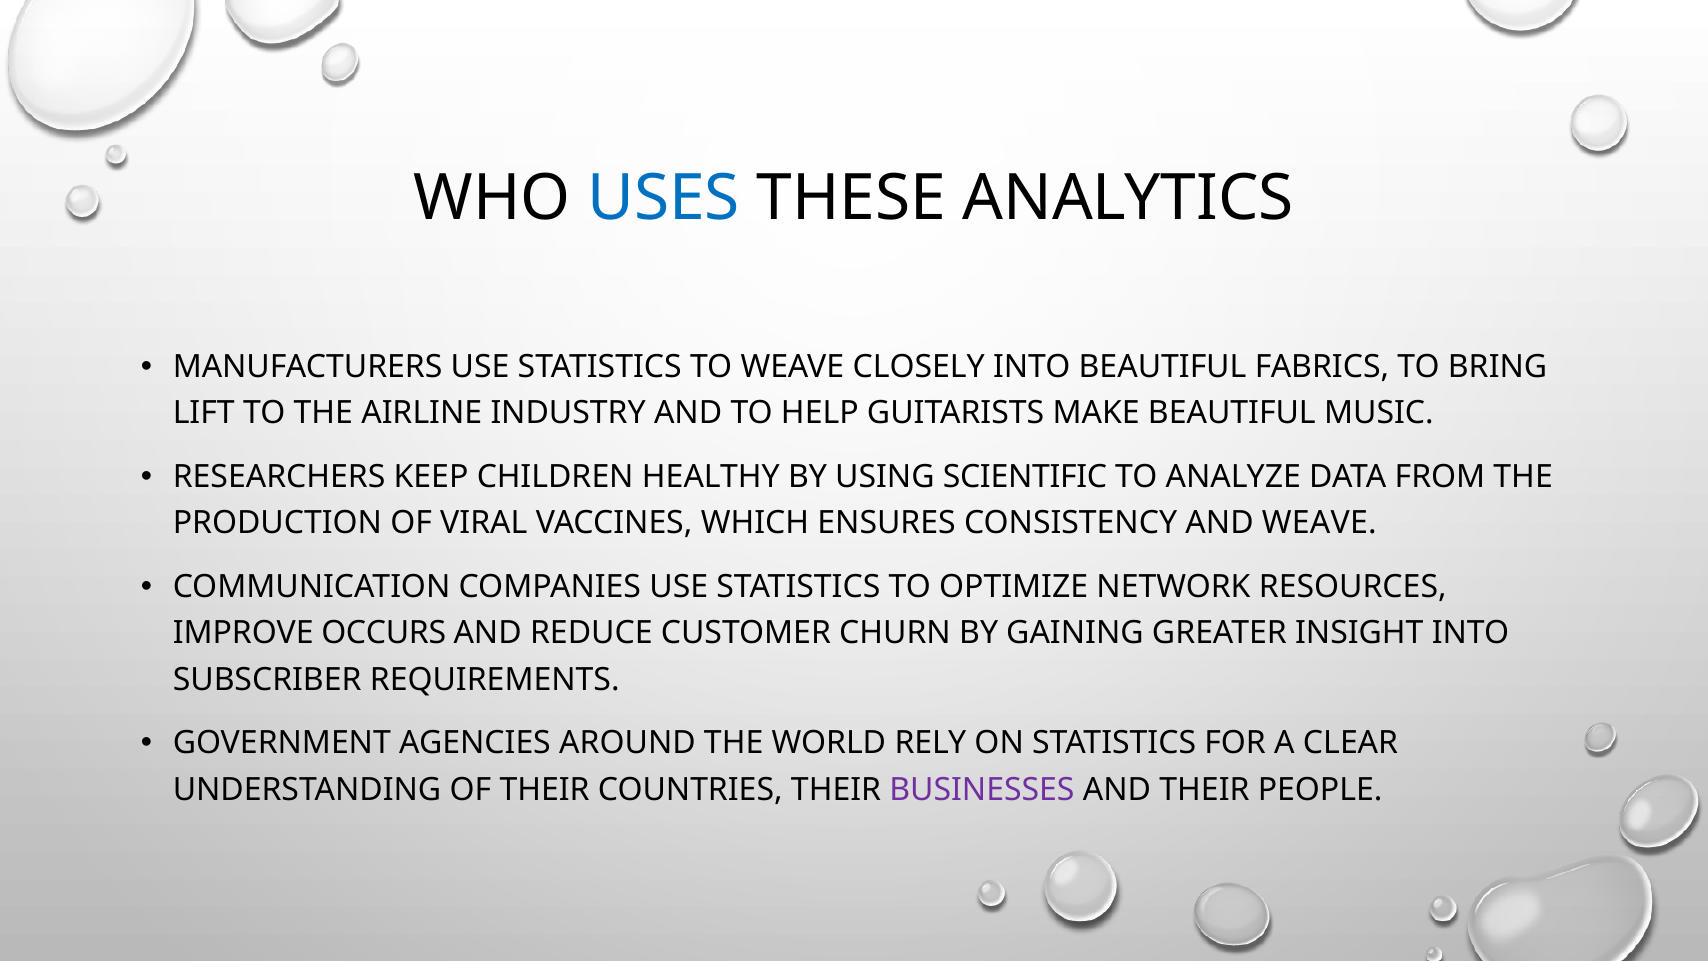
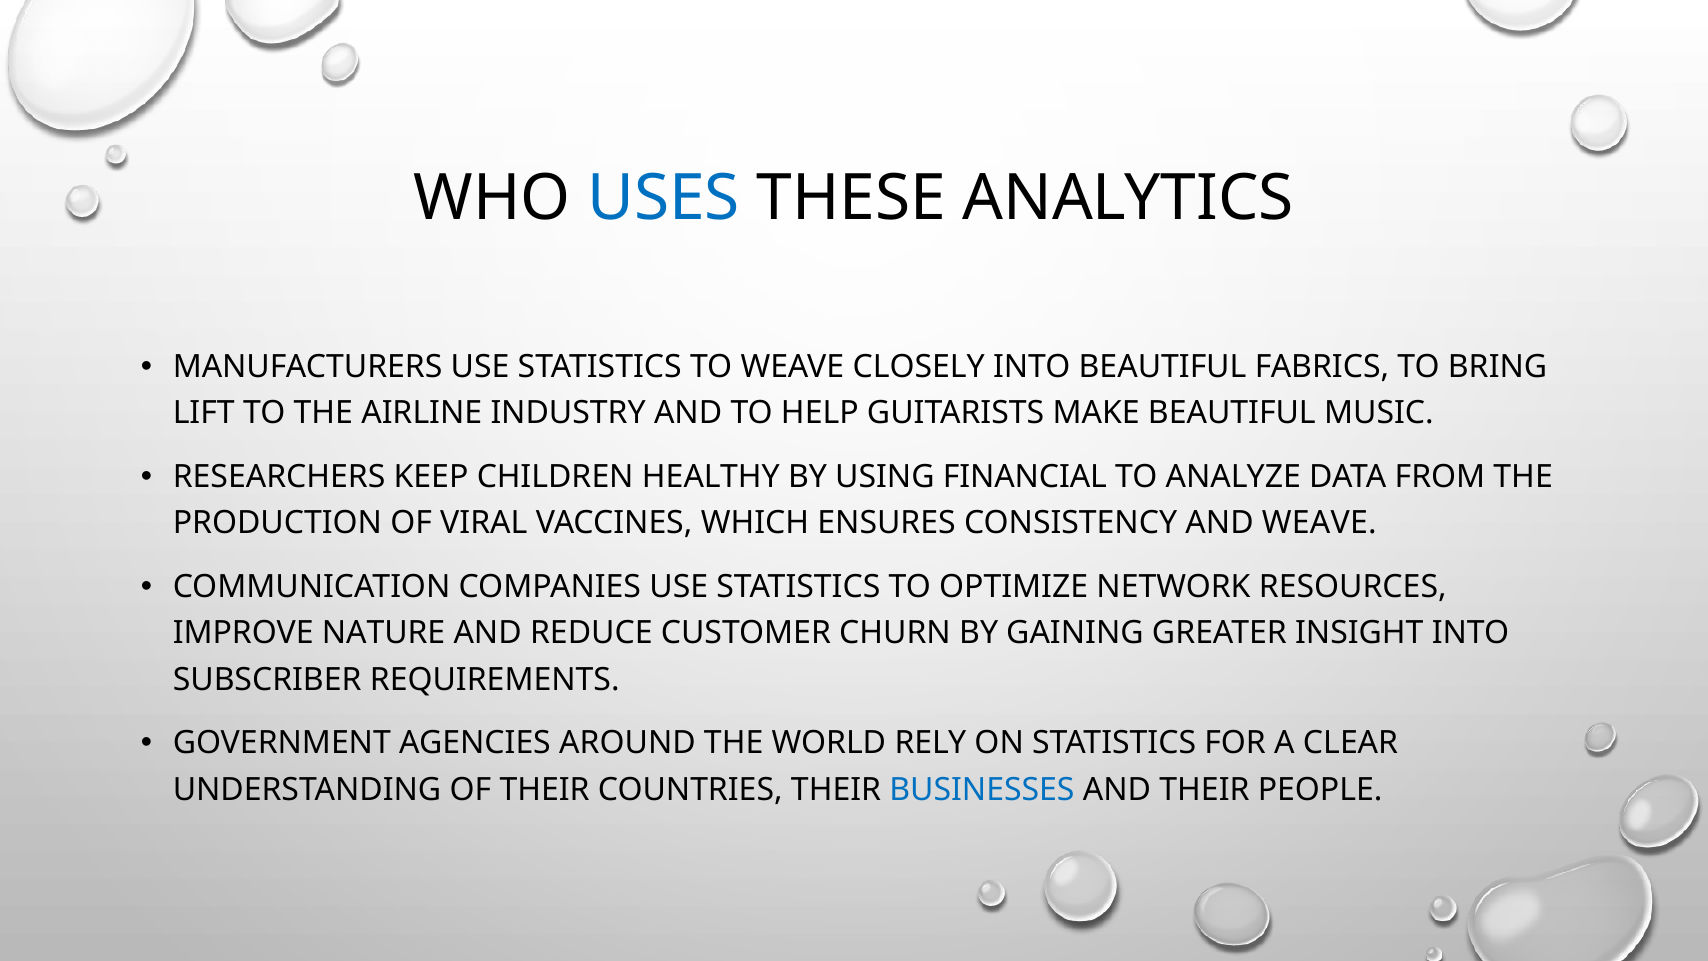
SCIENTIFIC: SCIENTIFIC -> FINANCIAL (1025, 477)
OCCURS: OCCURS -> NATURE (384, 633)
BUSINESSES colour: purple -> blue (982, 789)
